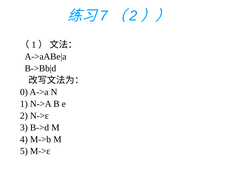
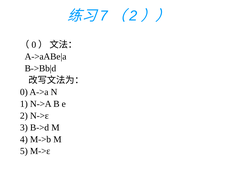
1: 1 -> 0 (34, 45)
